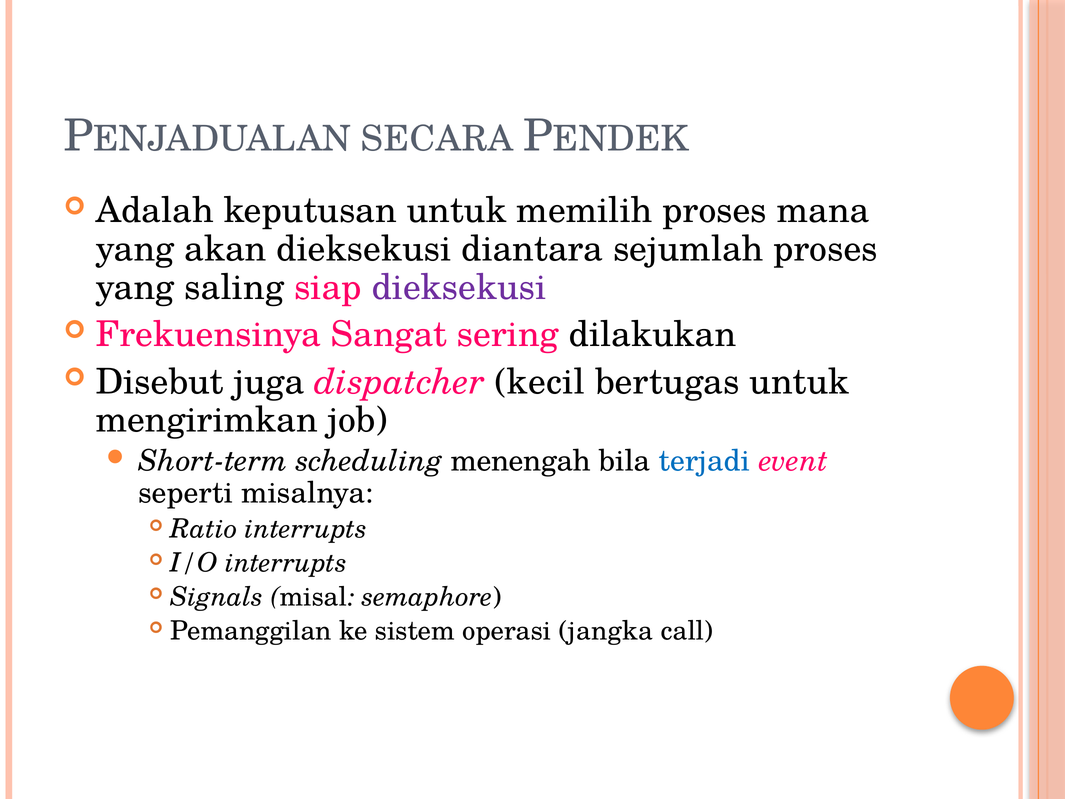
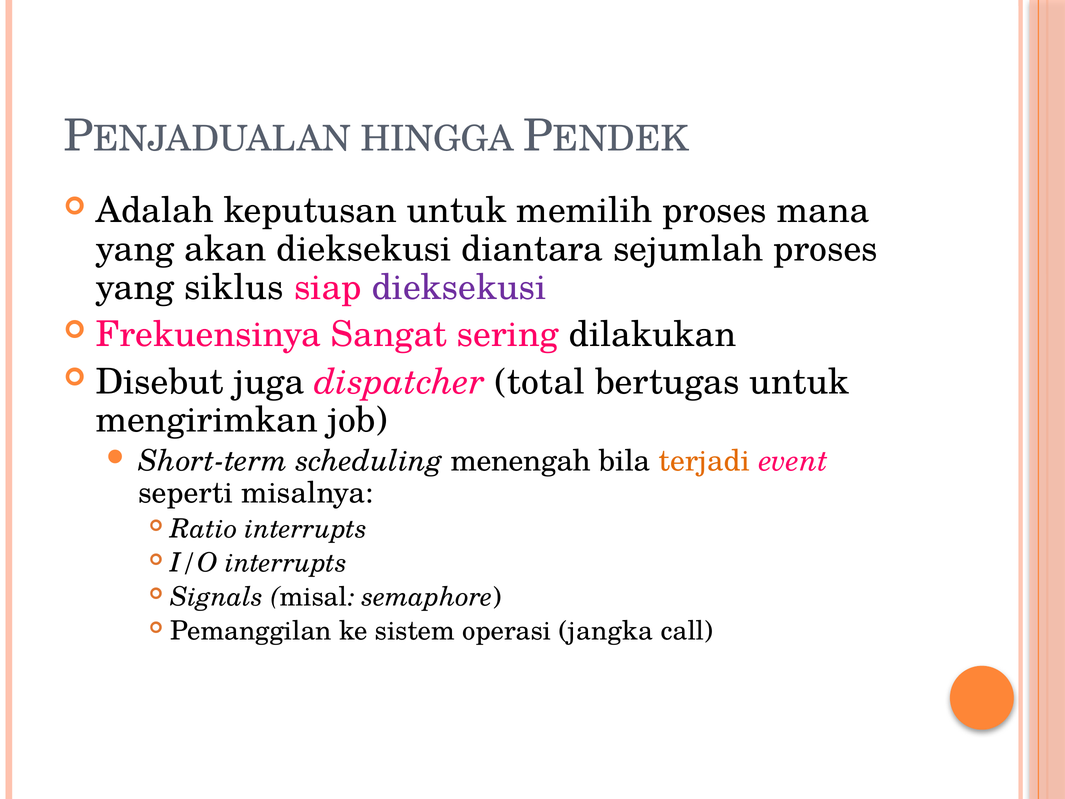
SECARA: SECARA -> HINGGA (437, 139)
saling: saling -> siklus (234, 287)
kecil: kecil -> total (540, 382)
terjadi colour: blue -> orange (704, 461)
